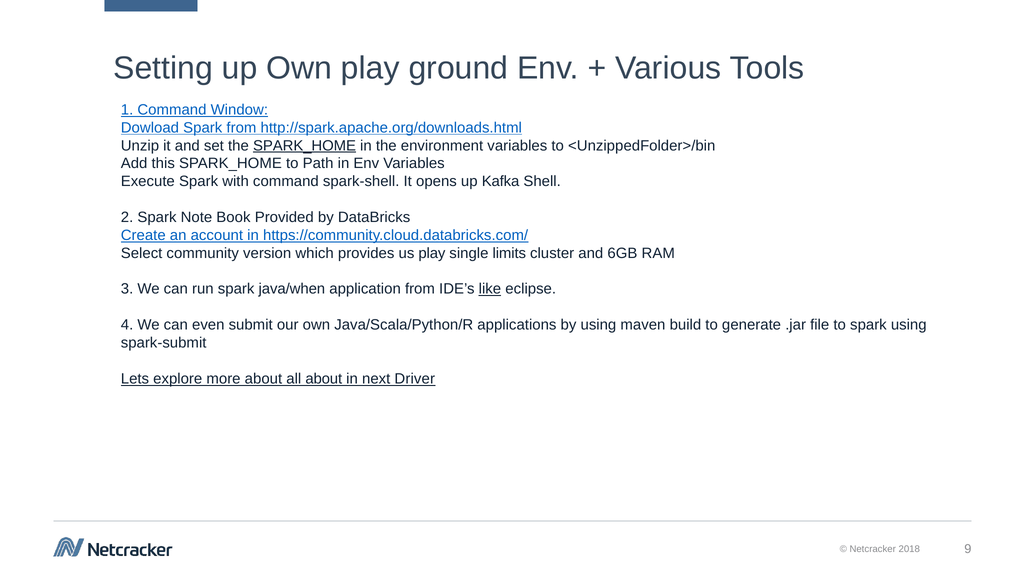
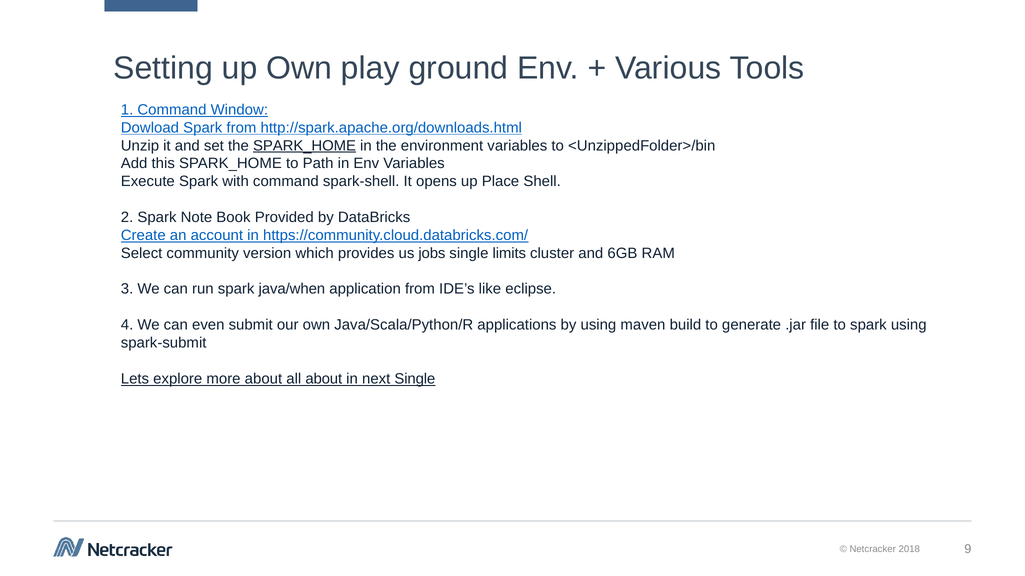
Kafka: Kafka -> Place (500, 182)
us play: play -> jobs (432, 253)
like underline: present -> none (490, 289)
next Driver: Driver -> Single (415, 379)
